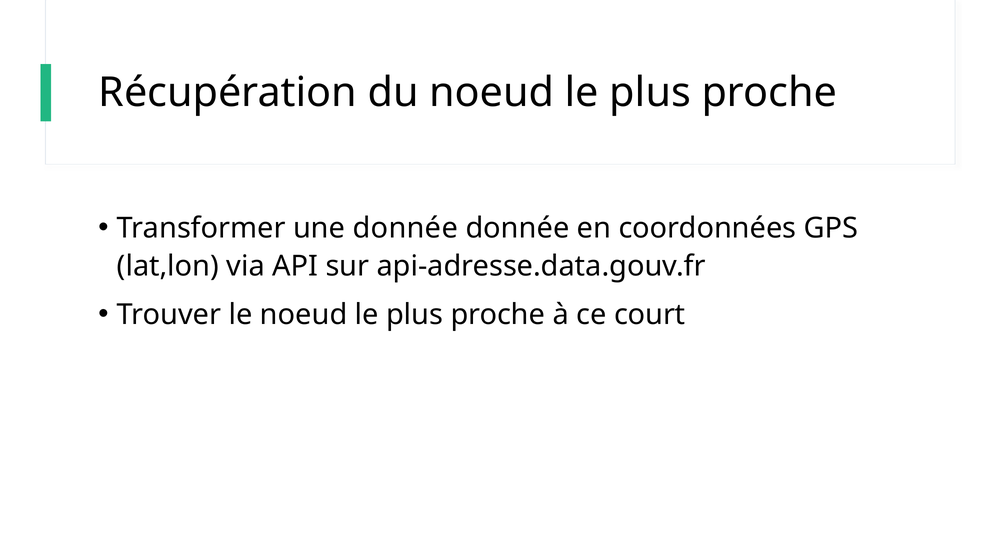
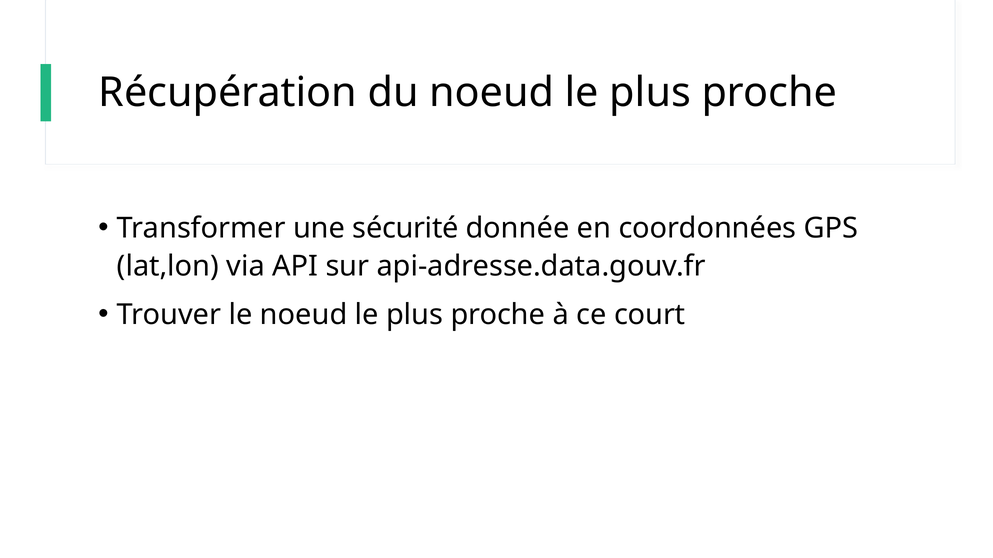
une donnée: donnée -> sécurité (406, 228)
